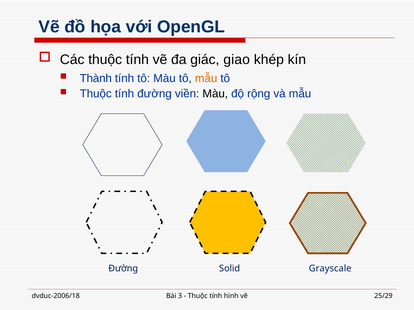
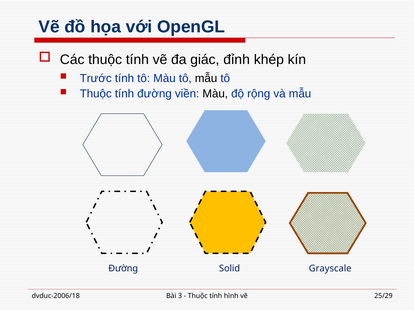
giao: giao -> đỉnh (237, 60)
Thành: Thành -> Trước (96, 78)
mẫu colour: orange -> black (206, 78)
